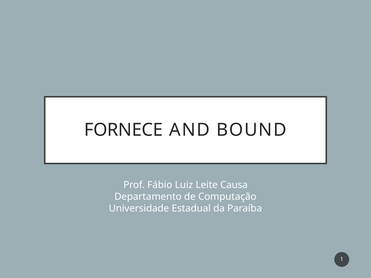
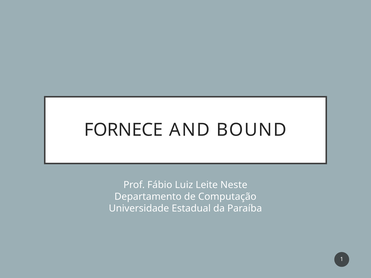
Causa: Causa -> Neste (234, 185)
